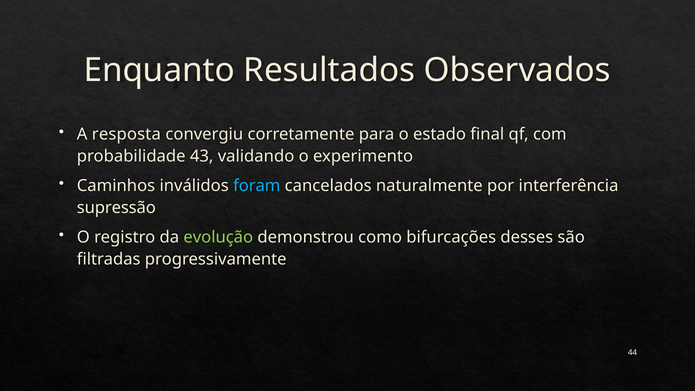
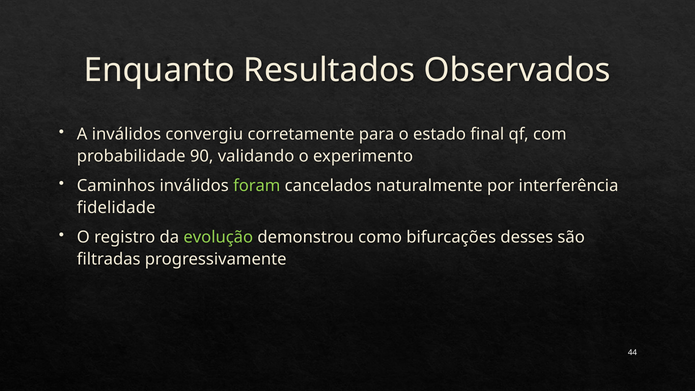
A resposta: resposta -> inválidos (126, 134)
43: 43 -> 90 (202, 156)
foram colour: light blue -> light green (257, 186)
supressão: supressão -> fidelidade (116, 208)
